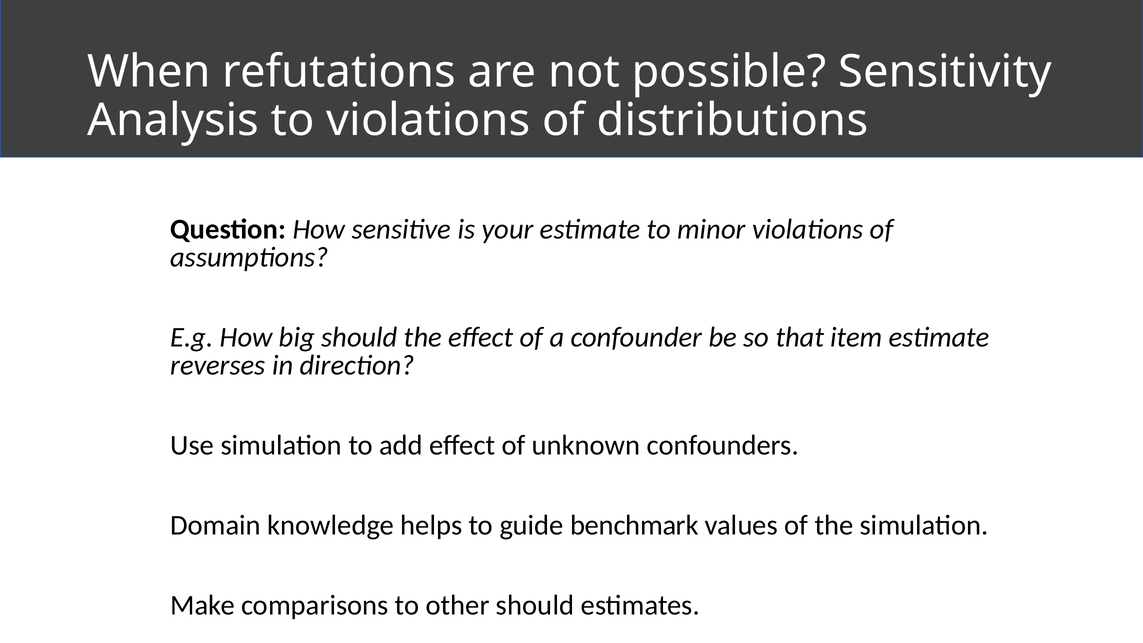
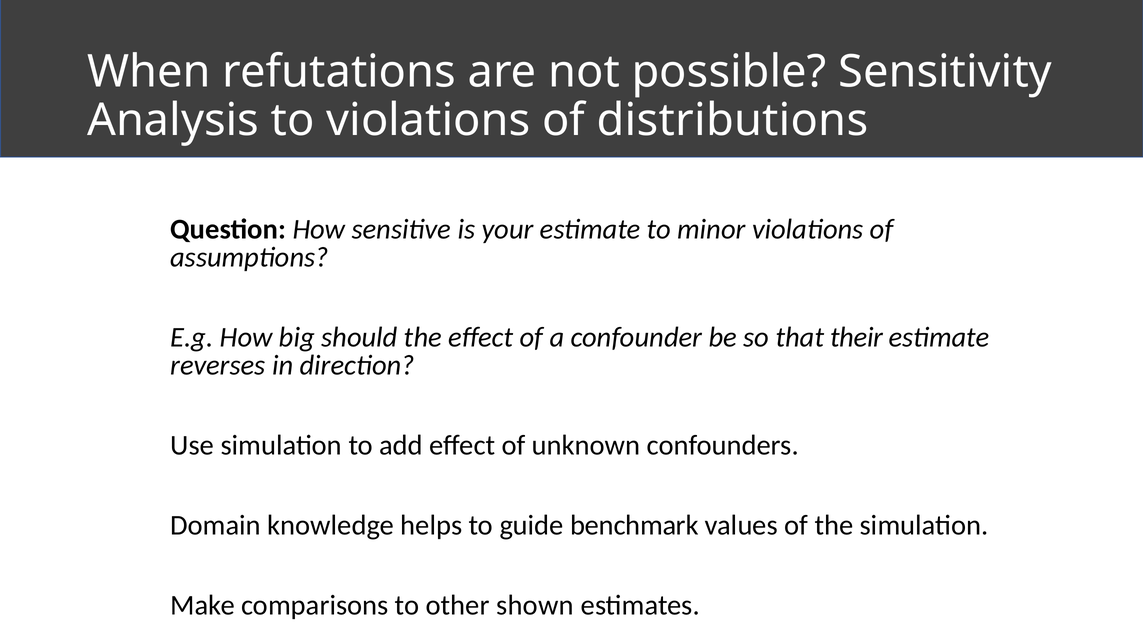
item: item -> their (857, 337)
other should: should -> shown (535, 605)
